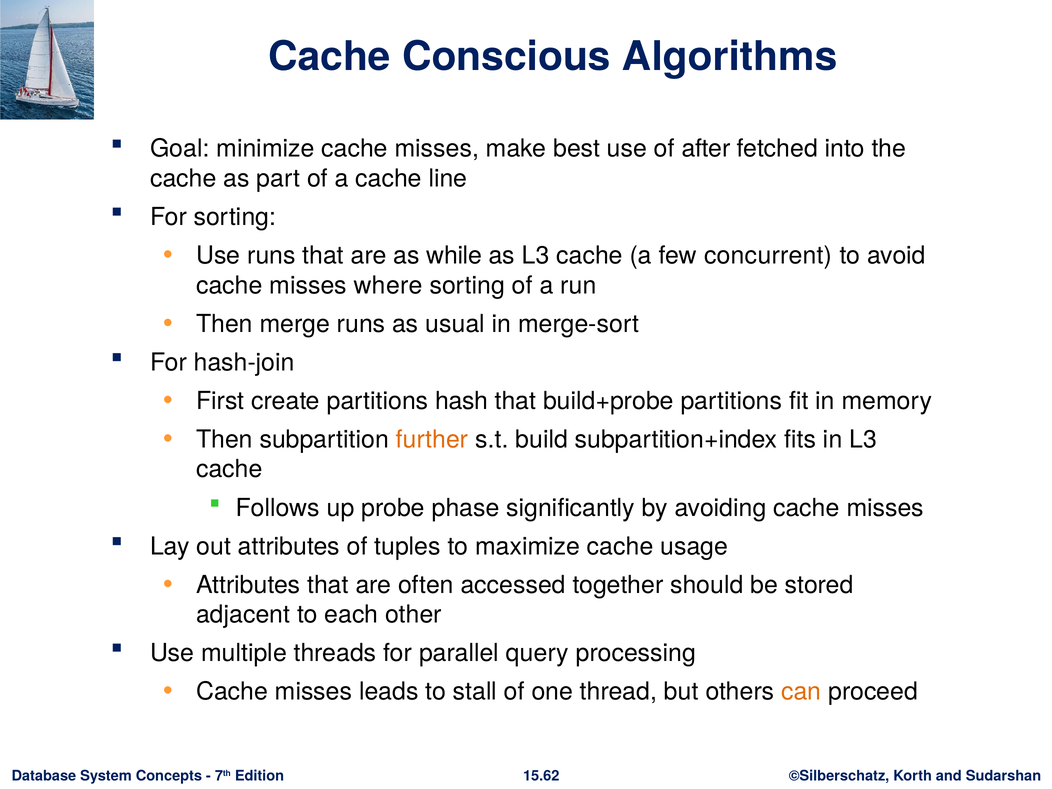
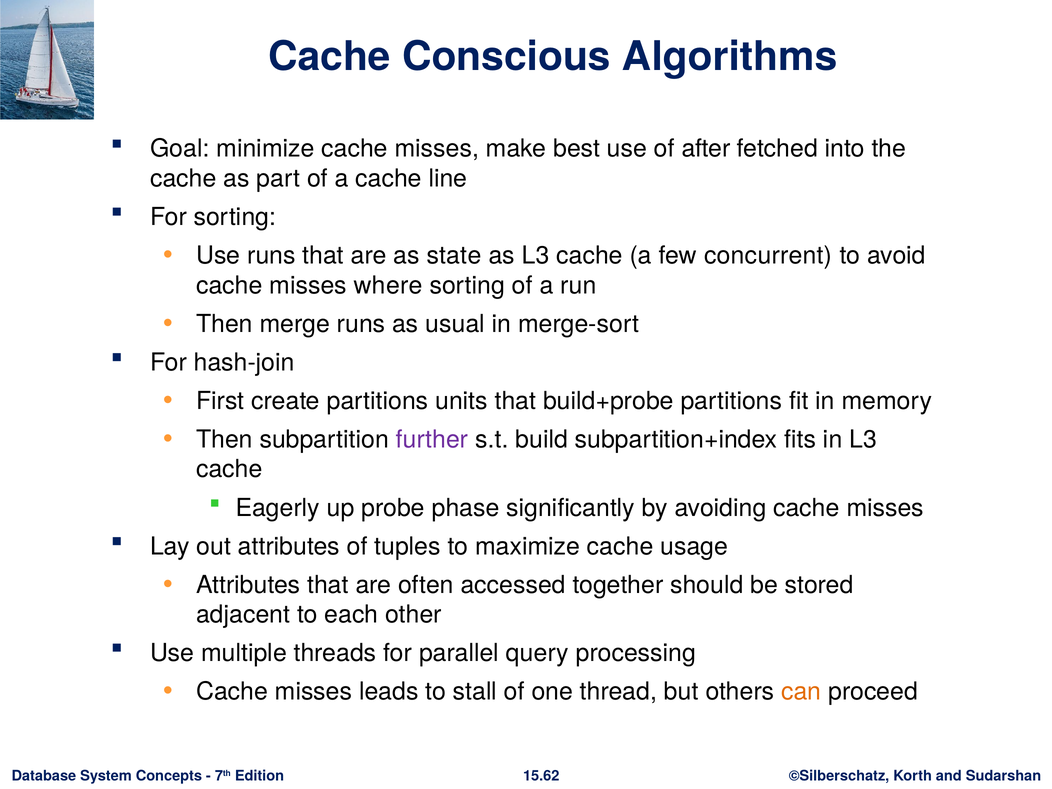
while: while -> state (454, 256)
hash: hash -> units (462, 401)
further colour: orange -> purple (432, 439)
Follows: Follows -> Eagerly (278, 508)
